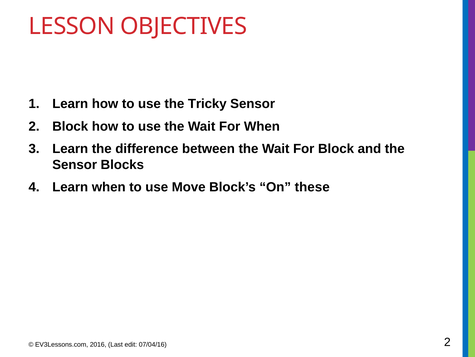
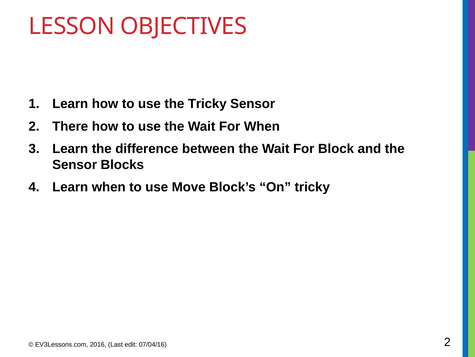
2 Block: Block -> There (70, 126)
On these: these -> tricky (312, 187)
